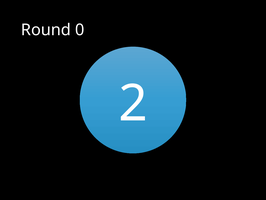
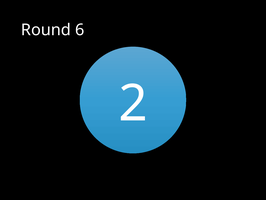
0: 0 -> 6 (80, 30)
